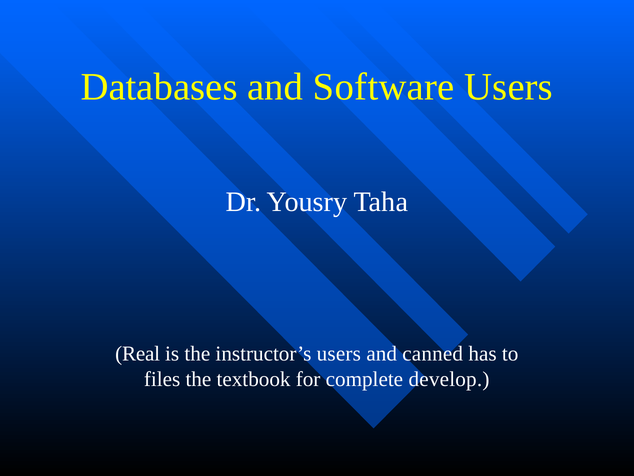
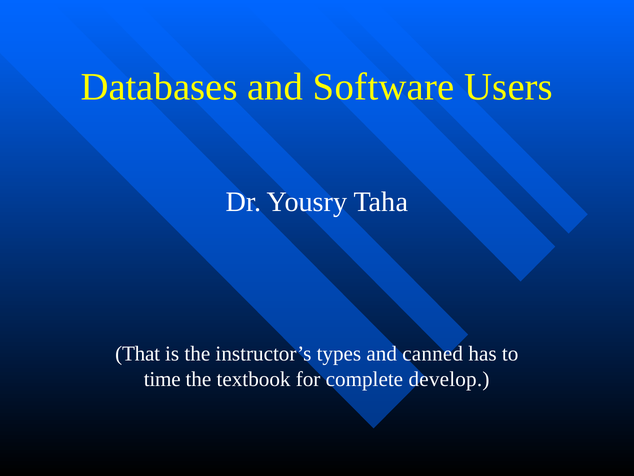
Real: Real -> That (138, 353)
instructor’s users: users -> types (339, 353)
files: files -> time (162, 379)
